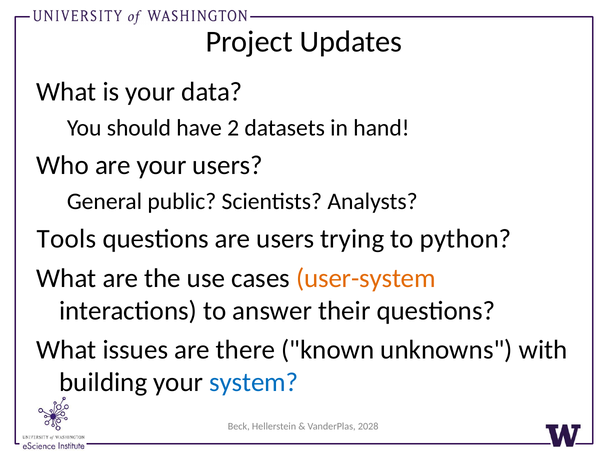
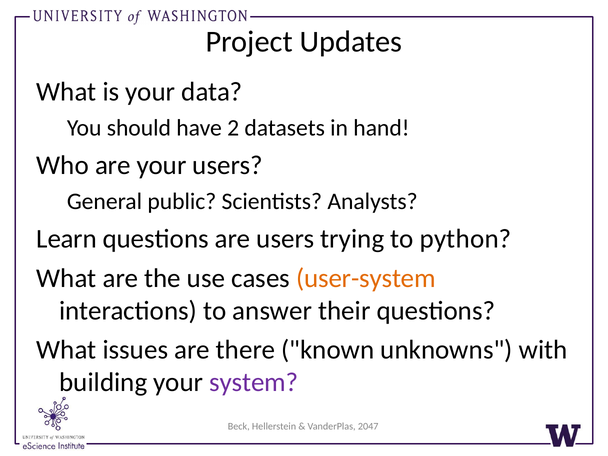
Tools: Tools -> Learn (67, 239)
system colour: blue -> purple (254, 382)
2028: 2028 -> 2047 (368, 426)
